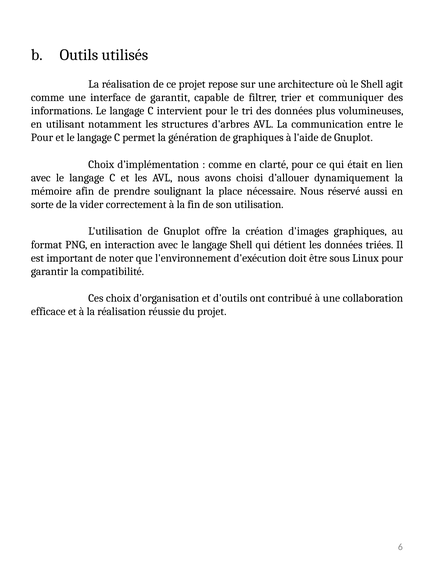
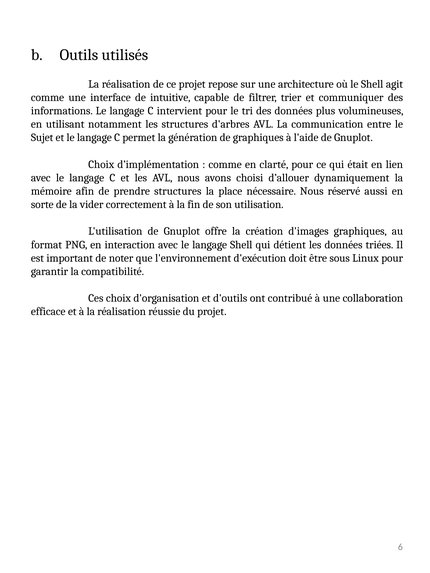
garantit: garantit -> intuitive (170, 98)
Pour: Pour -> Sujet (42, 138)
prendre soulignant: soulignant -> structures (178, 191)
